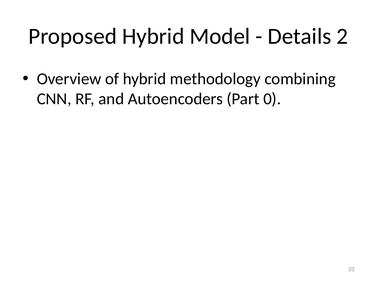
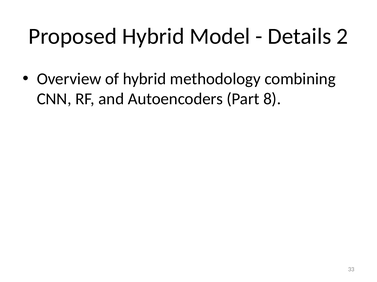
0: 0 -> 8 (272, 99)
